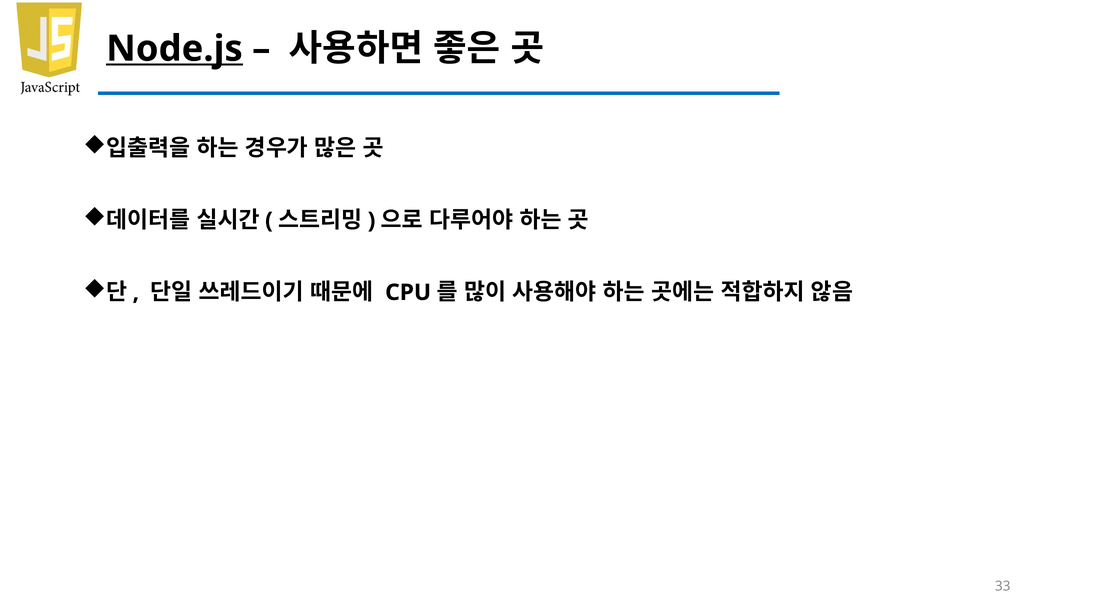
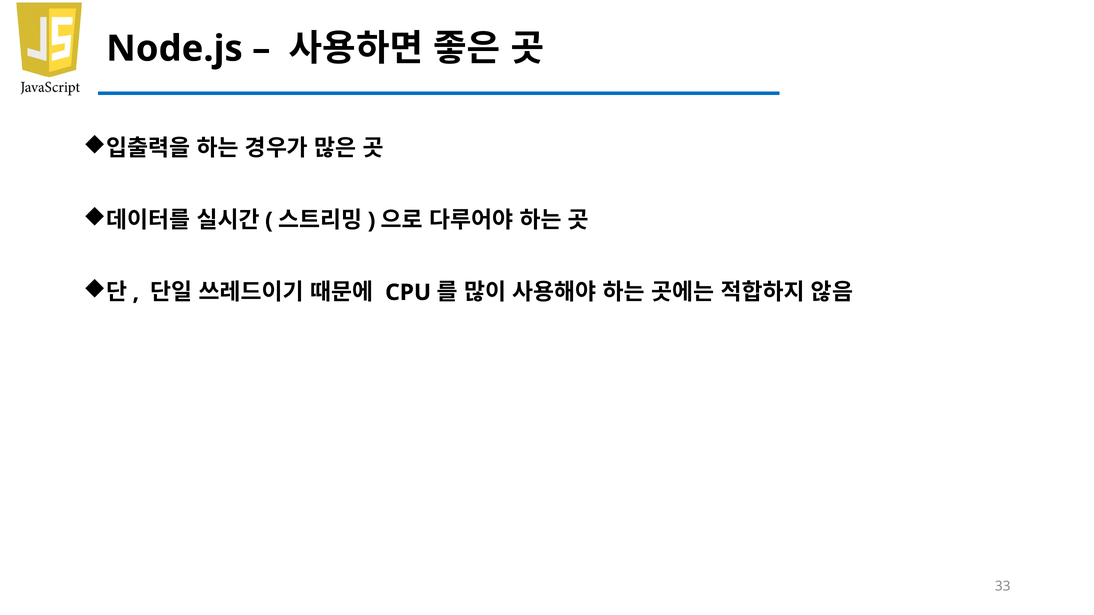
Node.js underline: present -> none (174, 49)
